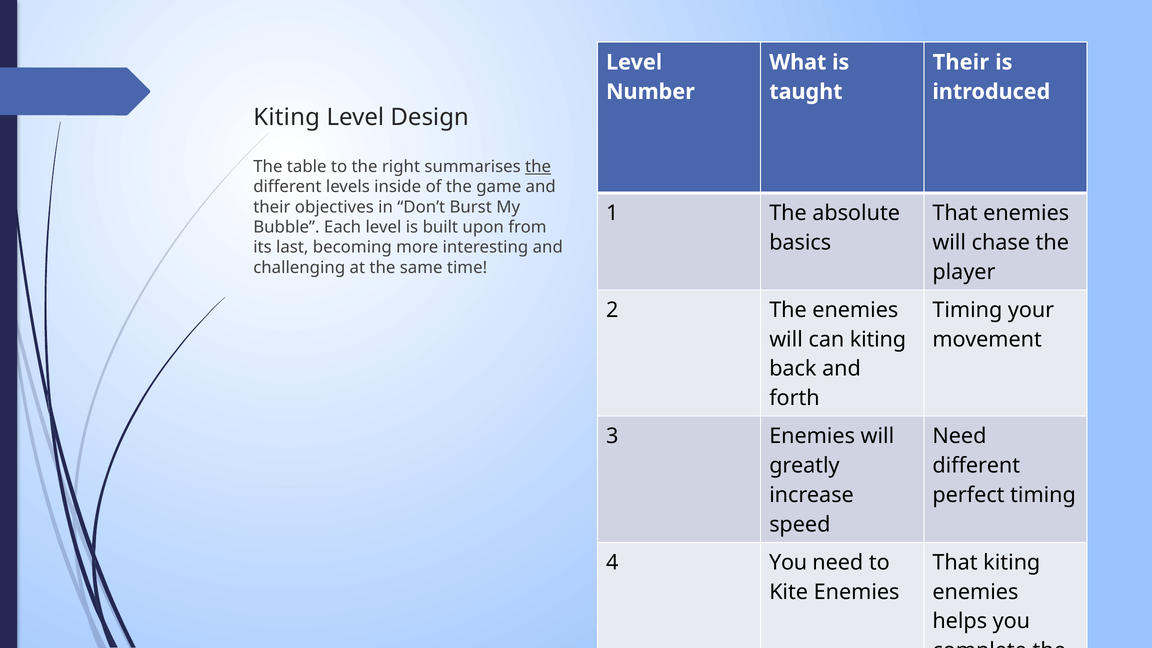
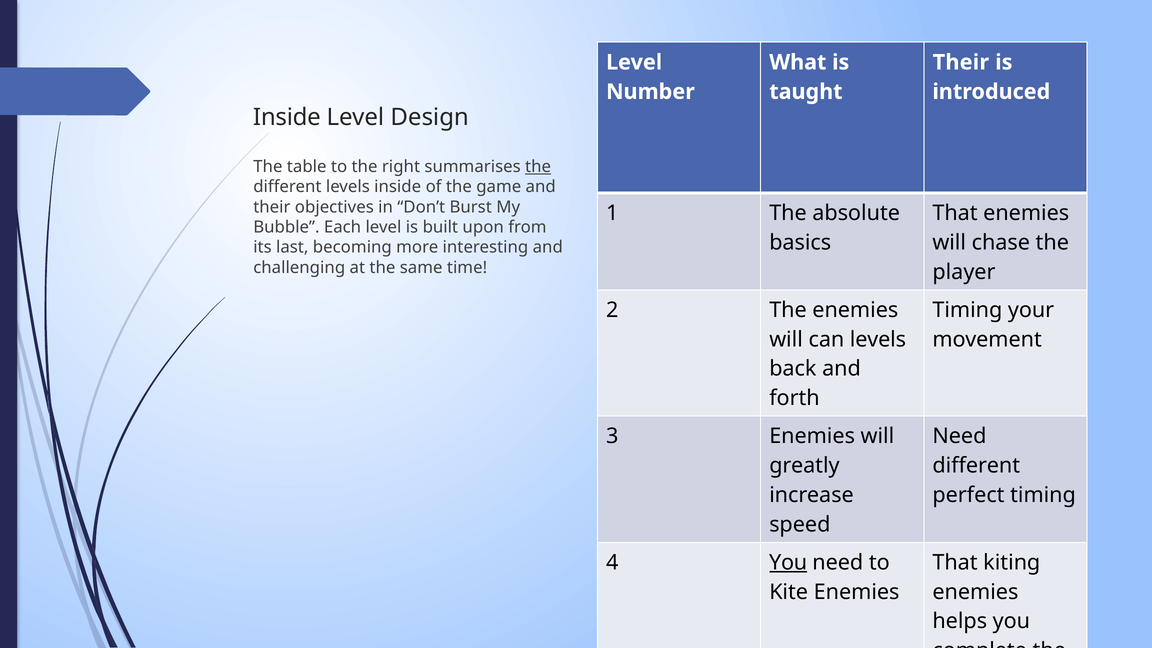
Kiting: Kiting -> Inside (287, 117)
can kiting: kiting -> levels (878, 339)
You underline: none -> present (788, 563)
